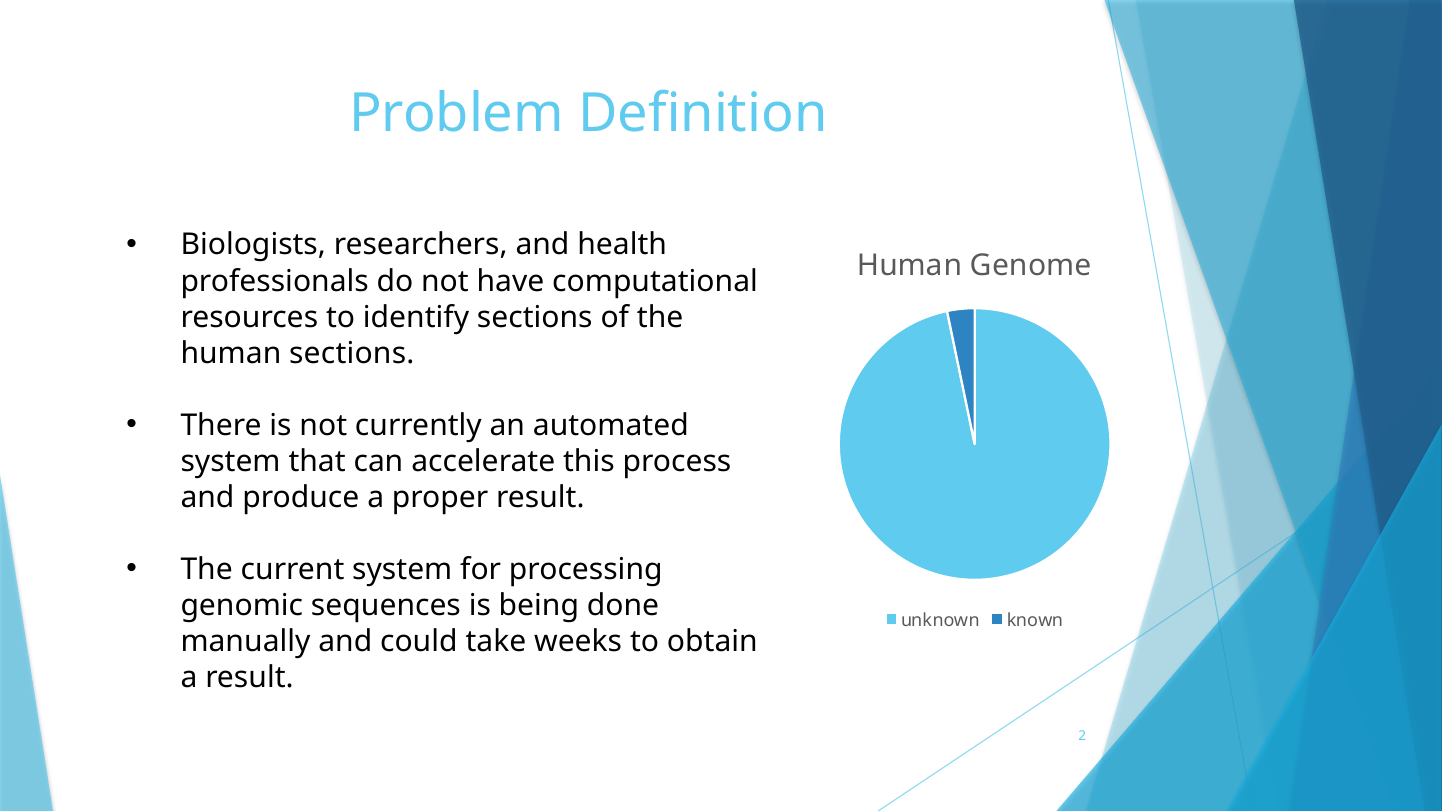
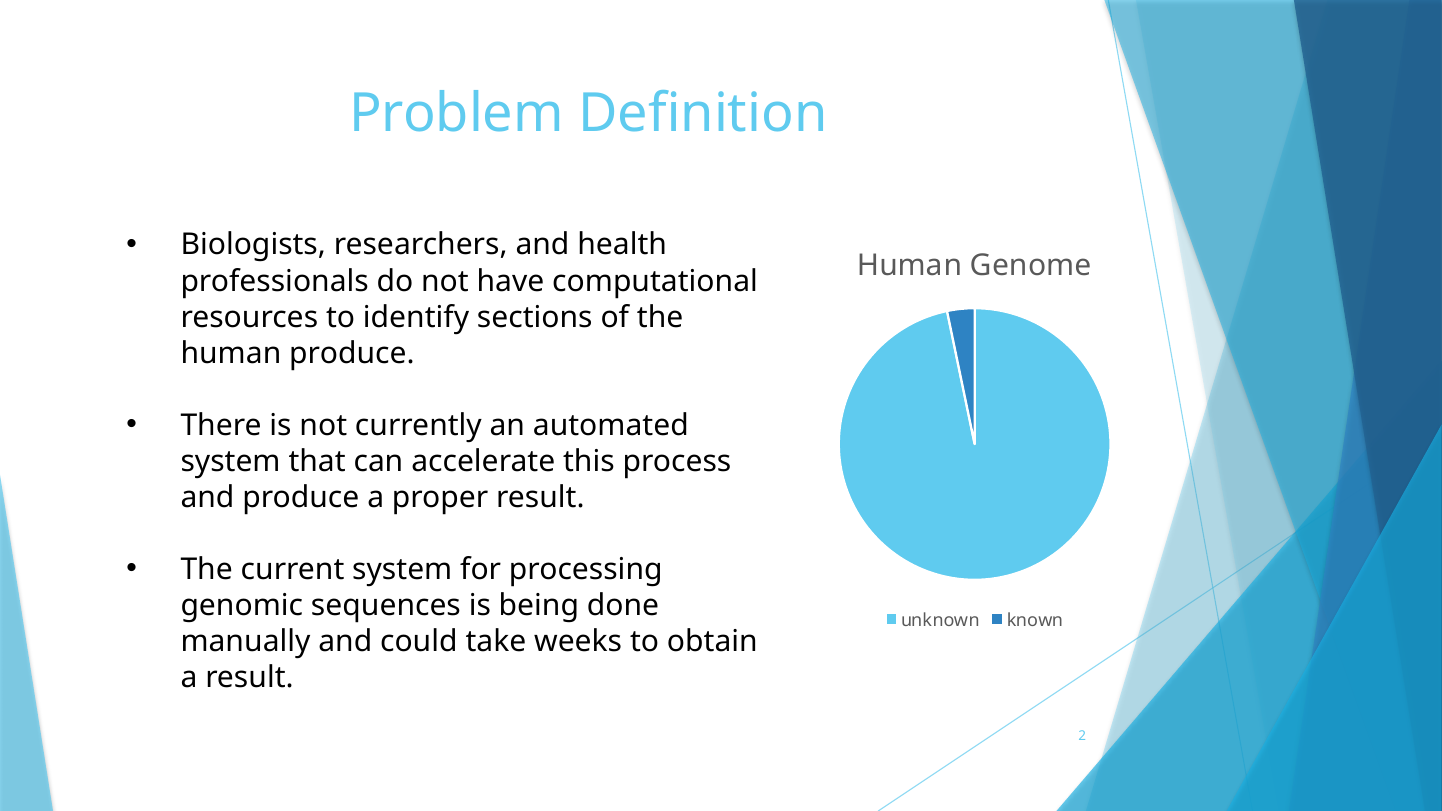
human sections: sections -> produce (352, 353)
